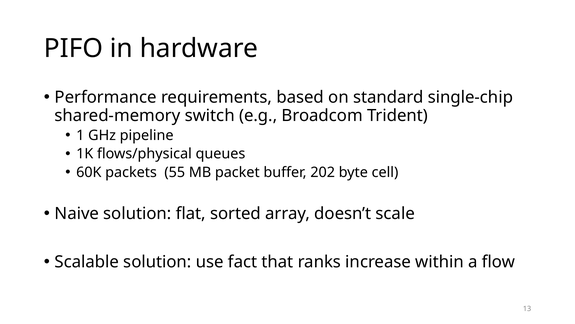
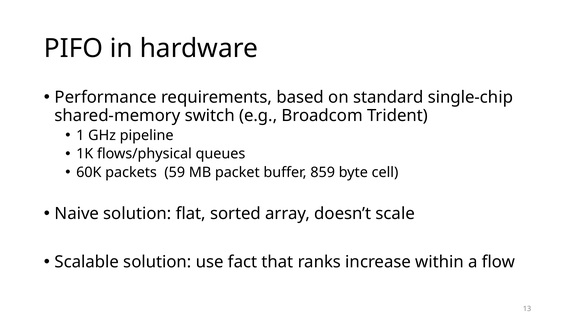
55: 55 -> 59 (175, 172)
202: 202 -> 859 (323, 172)
